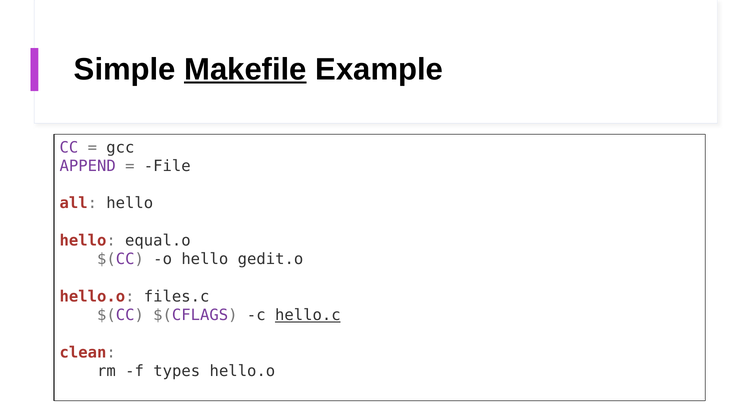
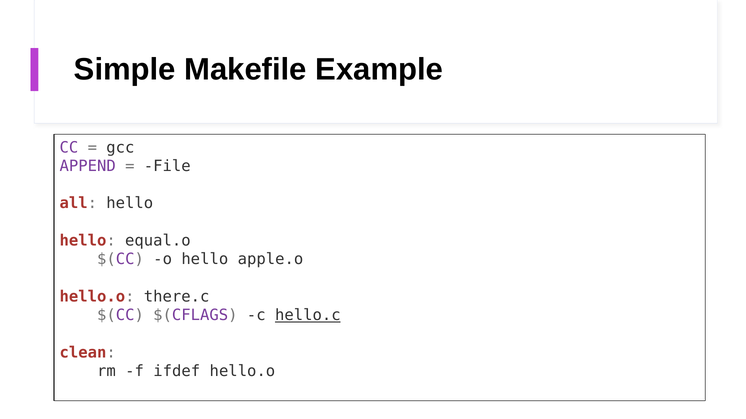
Makefile underline: present -> none (245, 69)
gedit.o: gedit.o -> apple.o (270, 260)
files.c: files.c -> there.c (177, 297)
types: types -> ifdef (177, 372)
